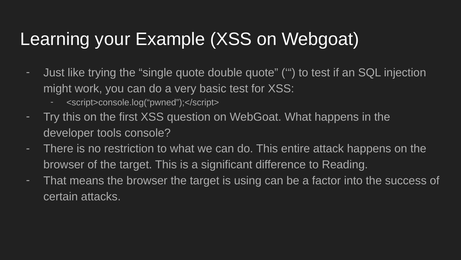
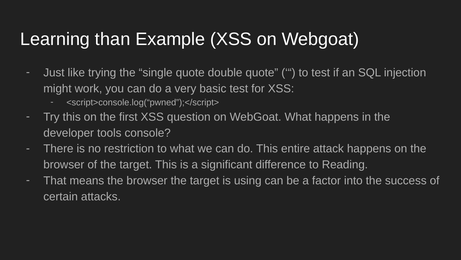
your: your -> than (113, 39)
